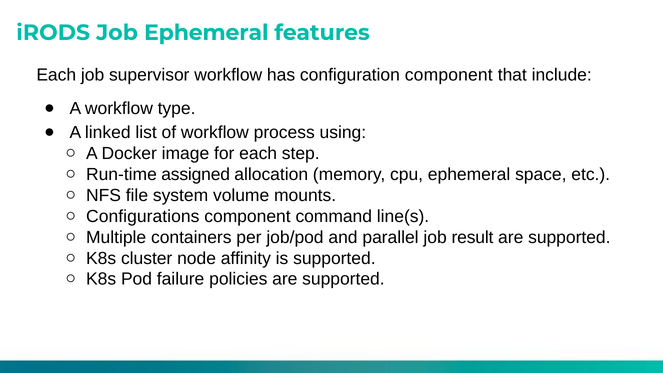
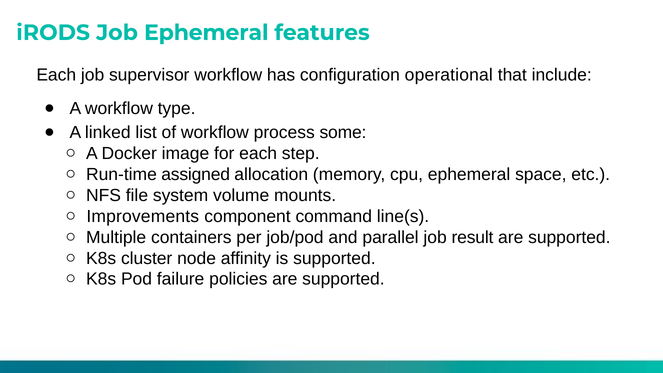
configuration component: component -> operational (449, 75)
using: using -> some (343, 132)
Configurations: Configurations -> Improvements (143, 216)
